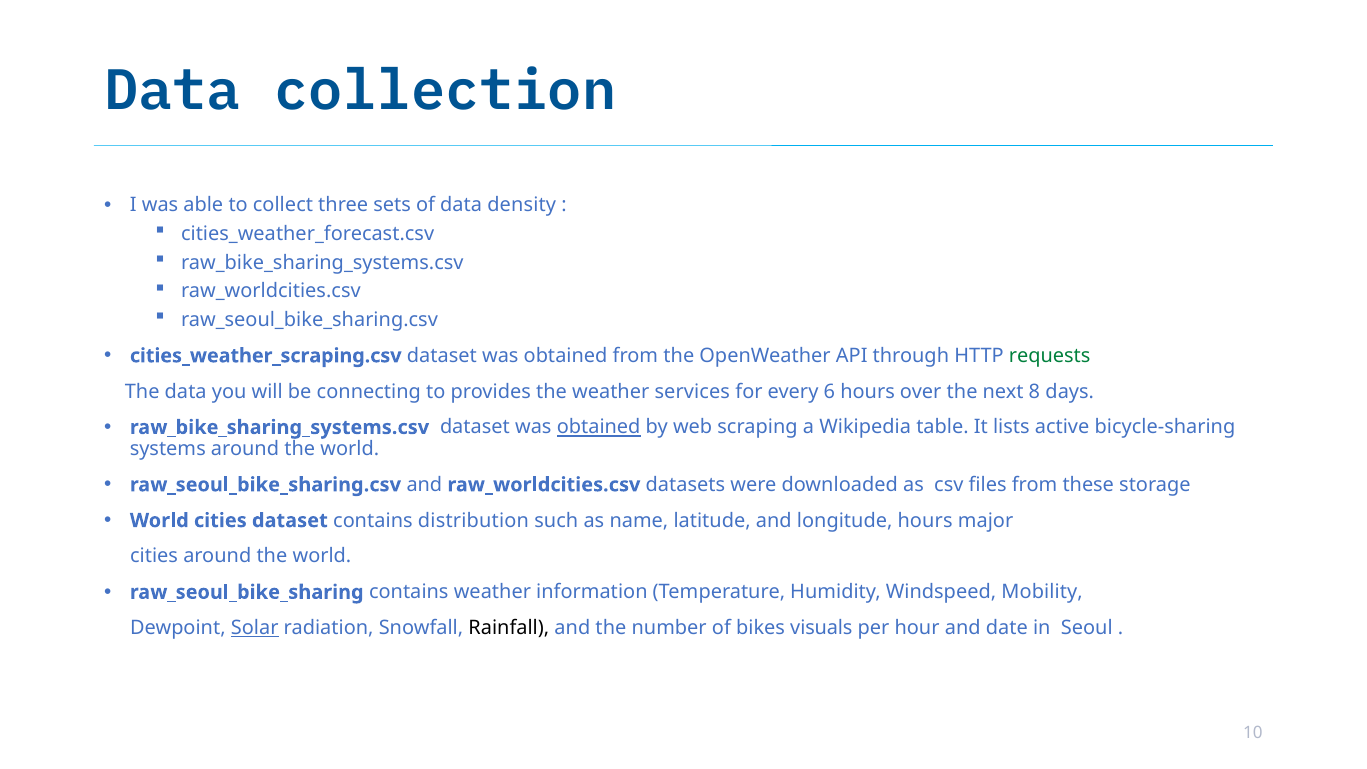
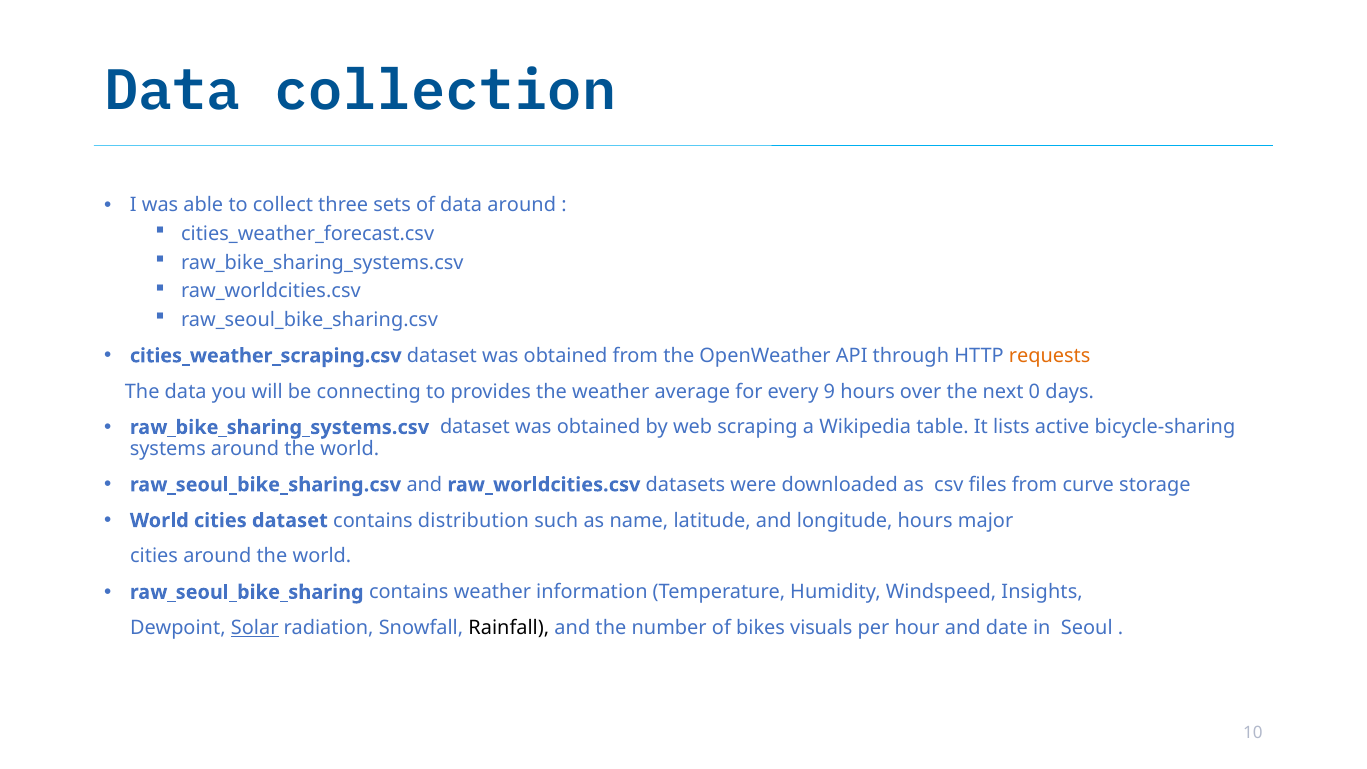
data density: density -> around (522, 205)
requests colour: green -> orange (1050, 356)
services: services -> average (692, 392)
6: 6 -> 9 (829, 392)
8: 8 -> 0 (1034, 392)
obtained underline: present -> none (599, 427)
these: these -> curve (1088, 485)
Mobility: Mobility -> Insights (1042, 592)
